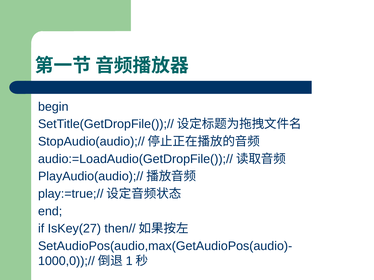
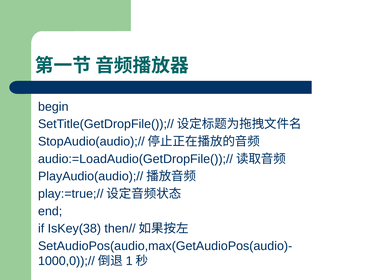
IsKey(27: IsKey(27 -> IsKey(38 (74, 229)
